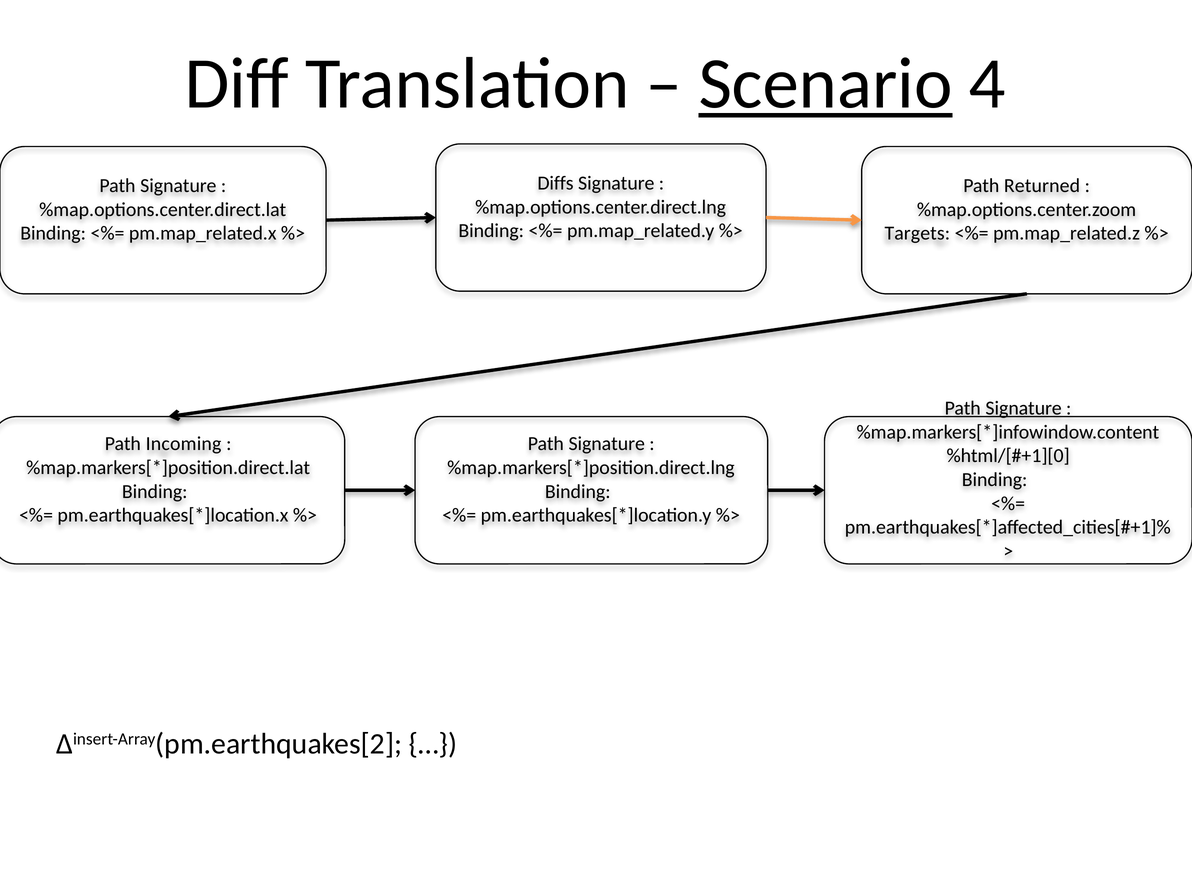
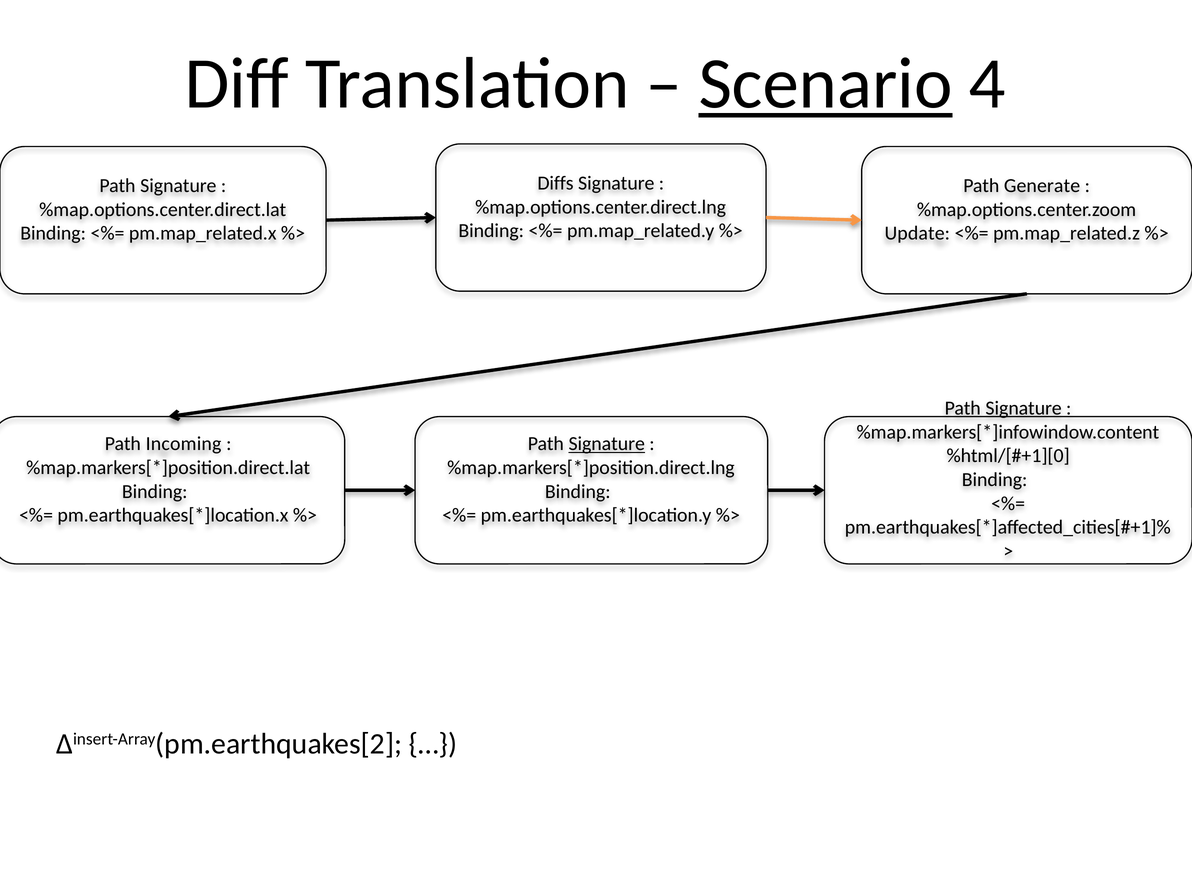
Returned: Returned -> Generate (1042, 186)
Targets: Targets -> Update (917, 233)
Signature underline: none -> present (607, 444)
